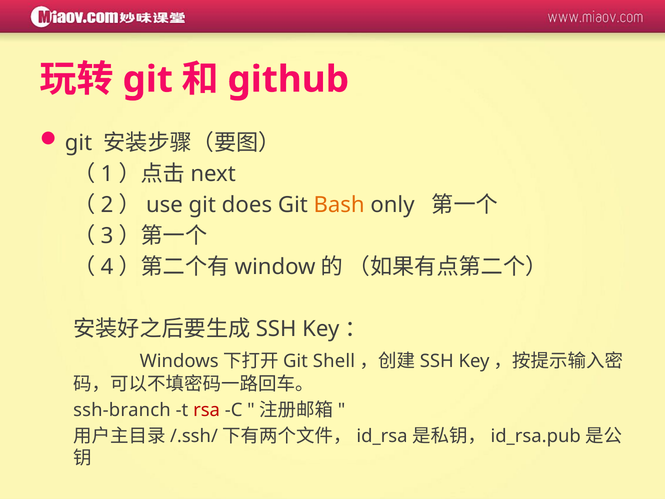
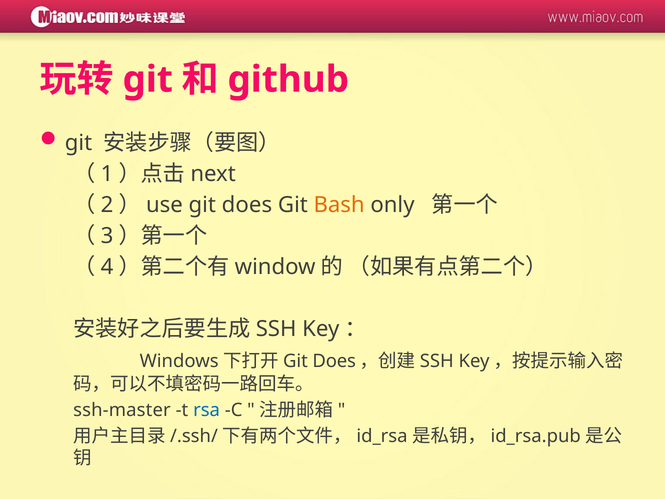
Shell: Shell -> Does (334, 361)
ssh-branch: ssh-branch -> ssh-master (122, 410)
rsa colour: red -> blue (207, 410)
